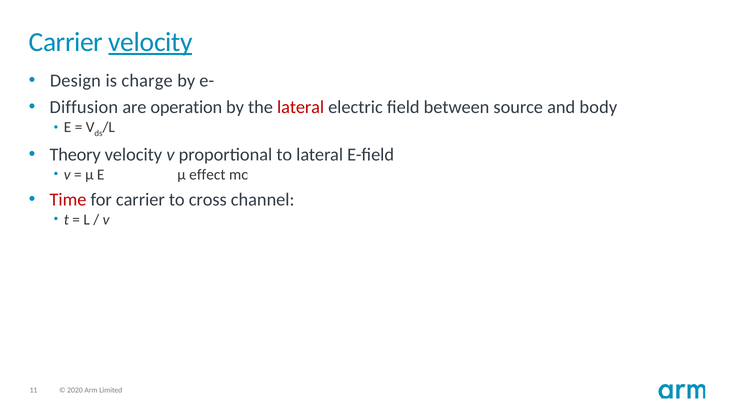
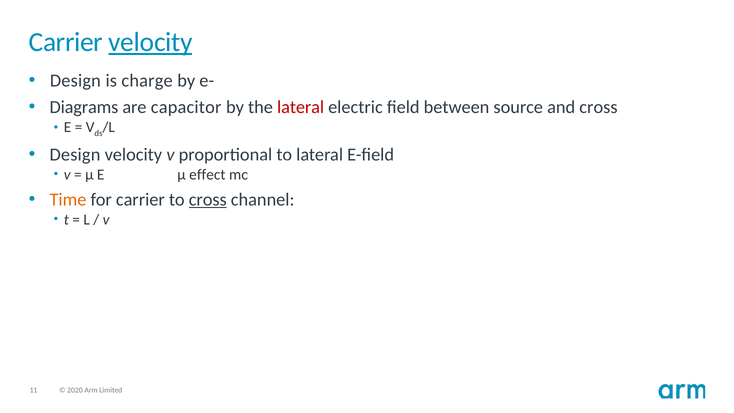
Diffusion: Diffusion -> Diagrams (84, 107)
operation: operation -> capacitor (186, 107)
and body: body -> cross (598, 107)
Theory: Theory -> Design (75, 155)
Time colour: red -> orange (68, 200)
cross underline: none -> present (208, 200)
